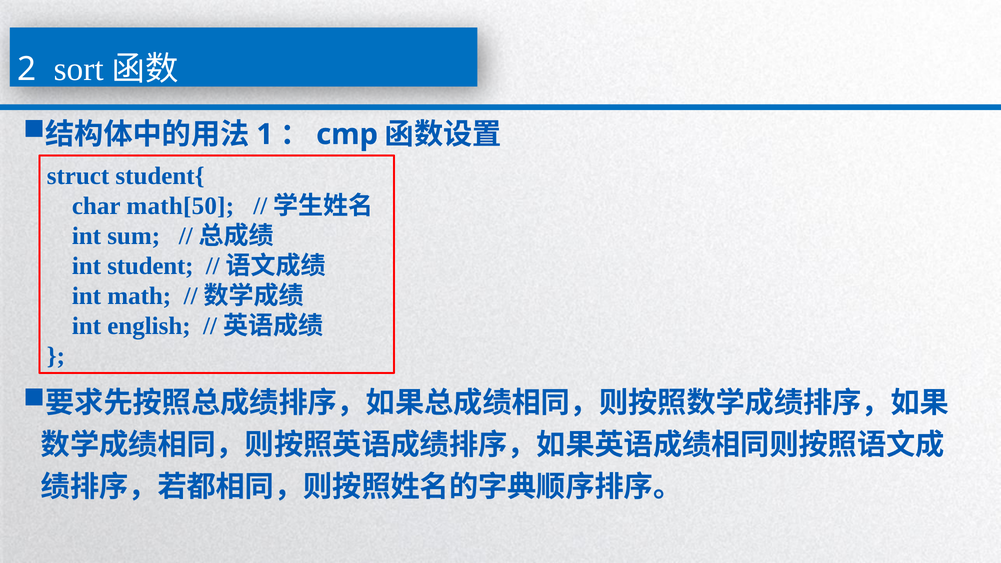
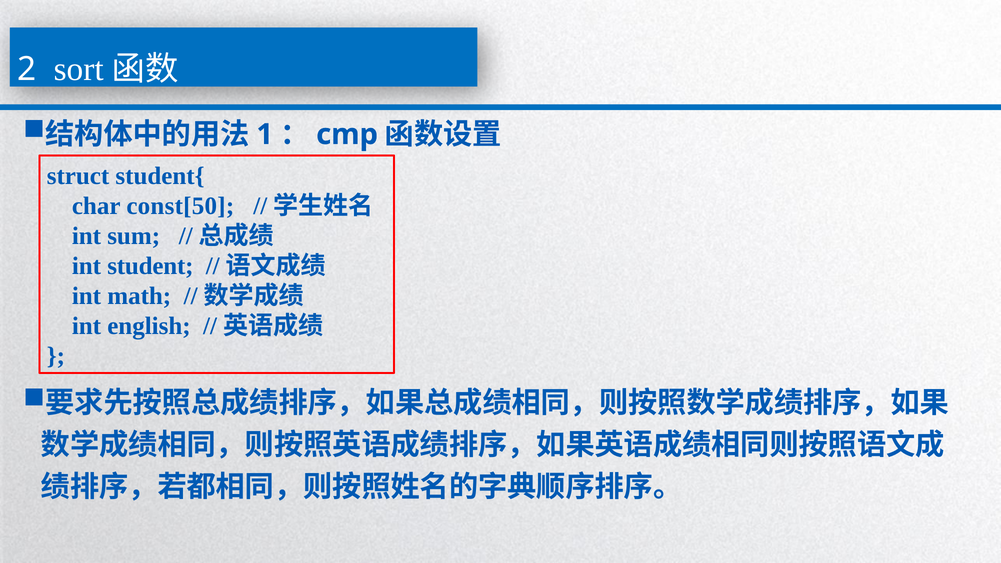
math[50: math[50 -> const[50 (180, 206)
